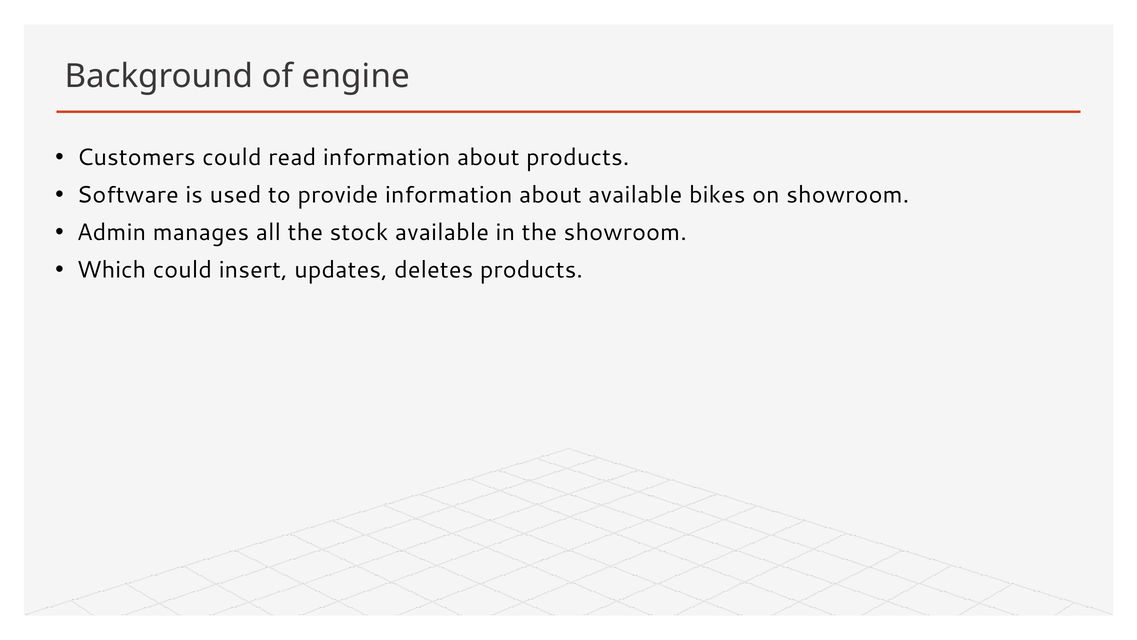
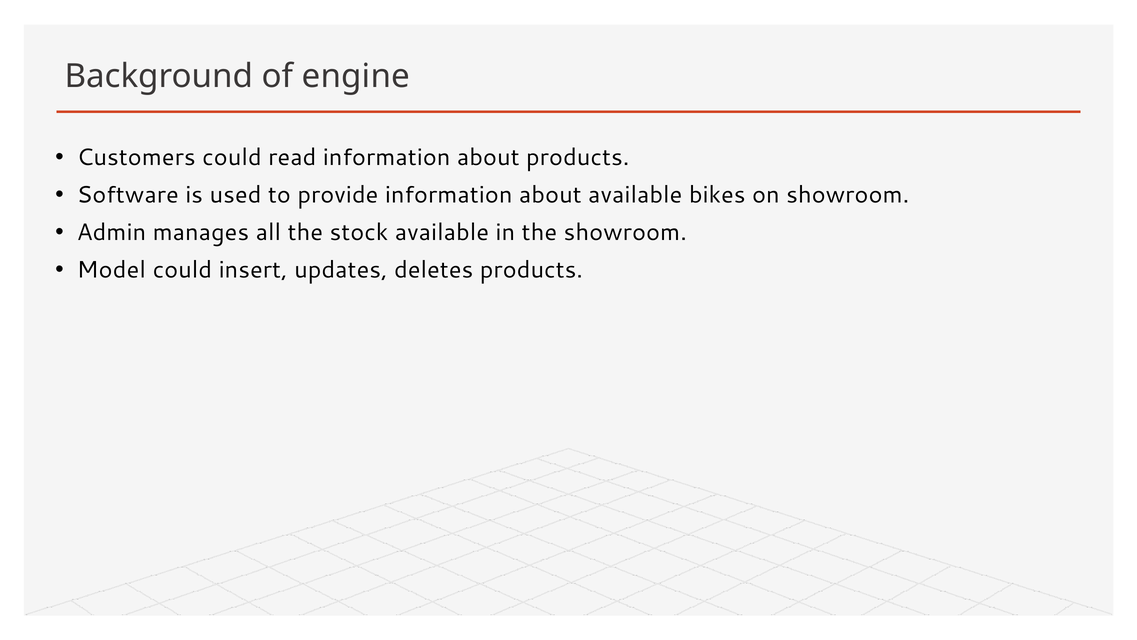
Which: Which -> Model (111, 270)
